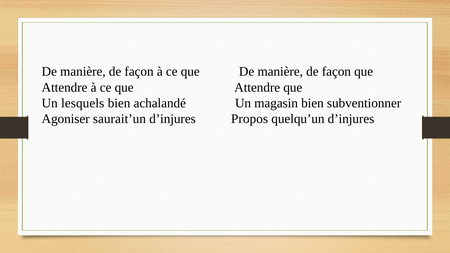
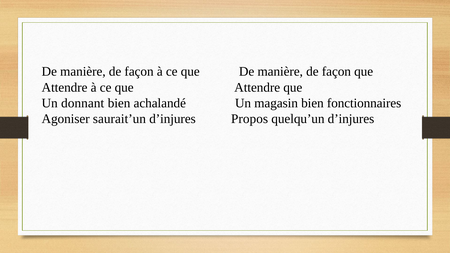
lesquels: lesquels -> donnant (83, 103)
subventionner: subventionner -> fonctionnaires (364, 103)
